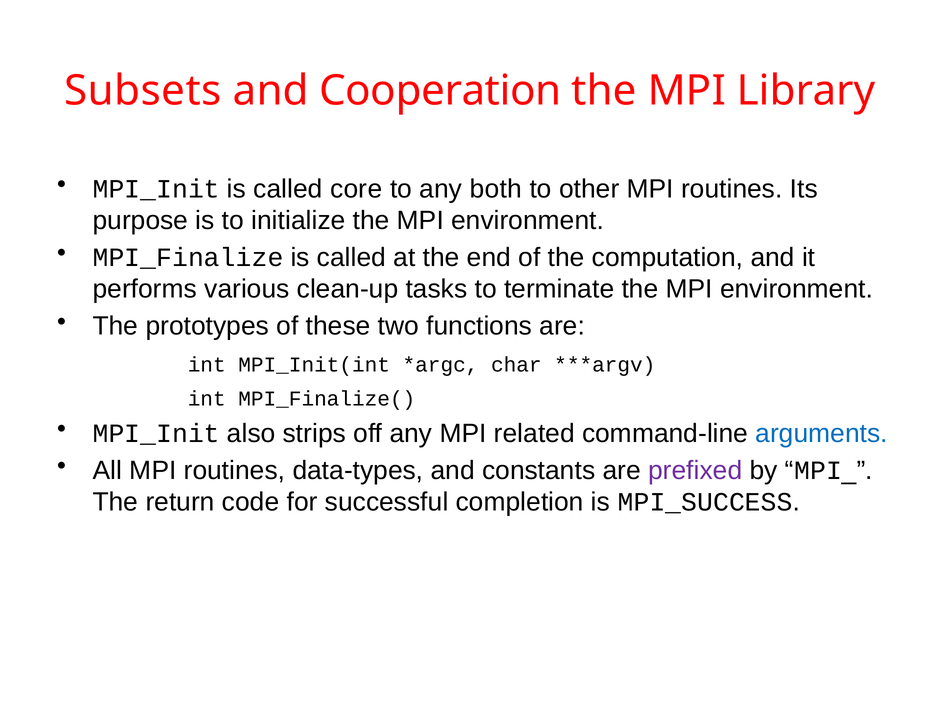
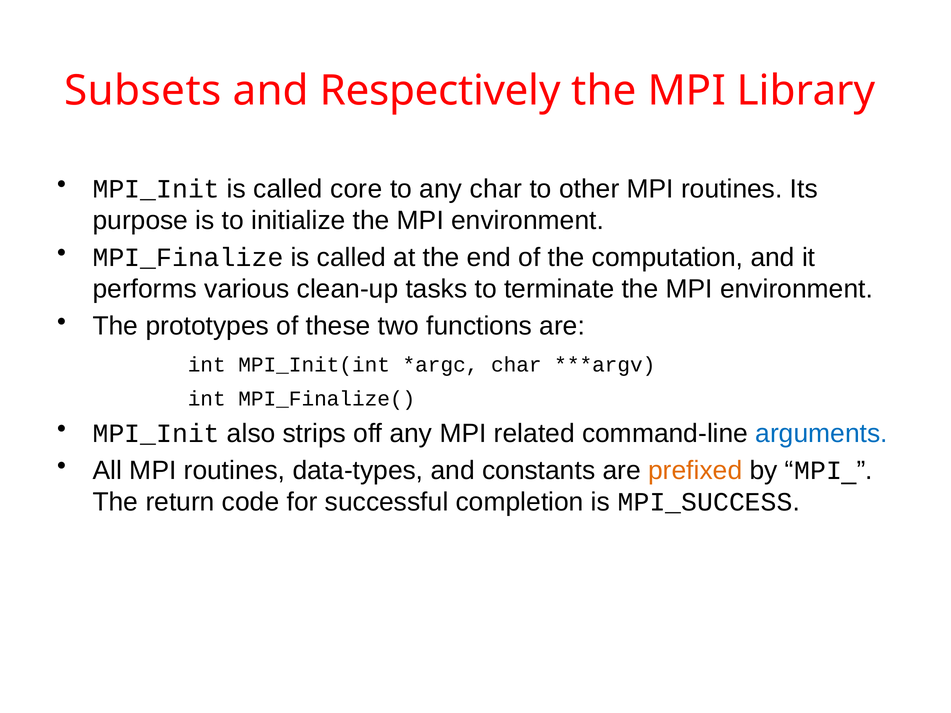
Cooperation: Cooperation -> Respectively (440, 91)
any both: both -> char (496, 189)
prefixed colour: purple -> orange (695, 471)
